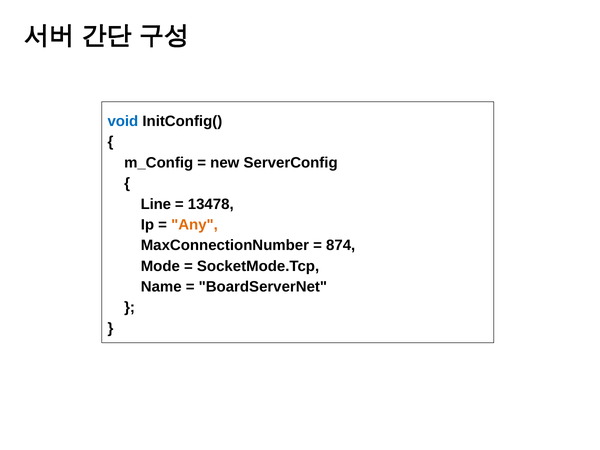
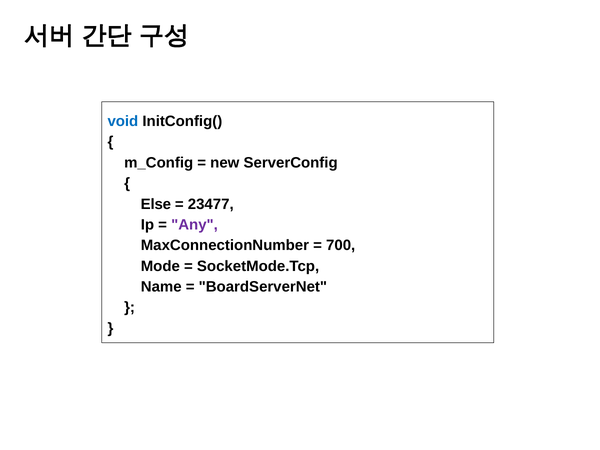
Line: Line -> Else (156, 204)
13478: 13478 -> 23477 (211, 204)
Any colour: orange -> purple (195, 225)
874: 874 -> 700 (341, 245)
